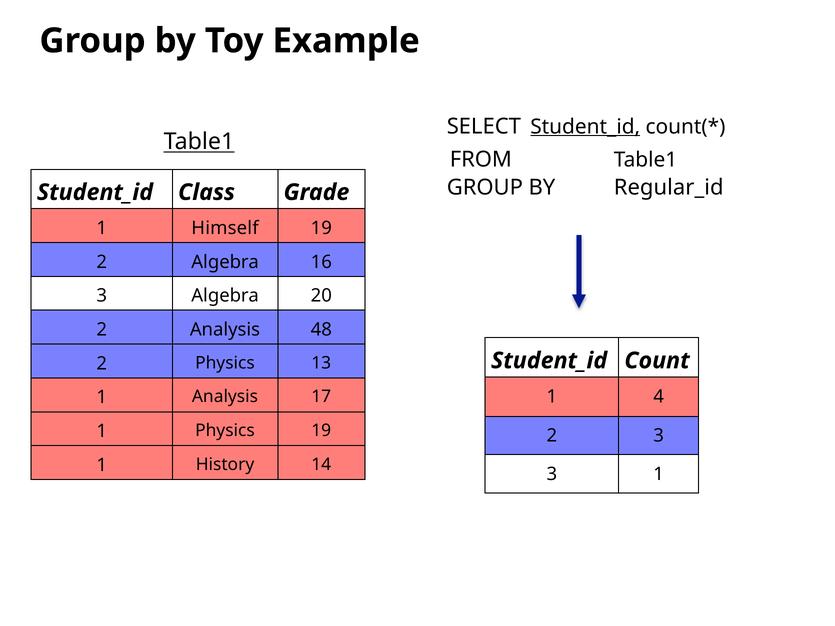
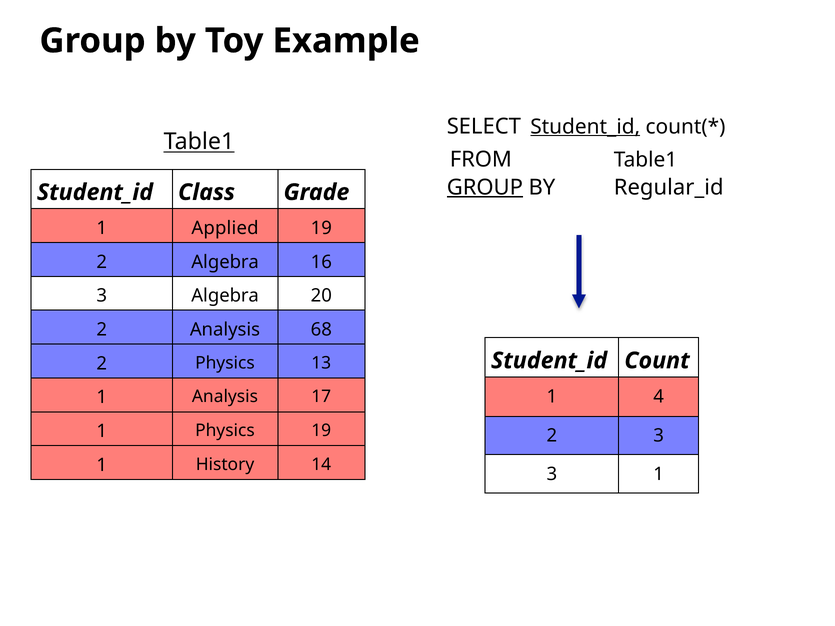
GROUP underline: none -> present (485, 188)
Himself: Himself -> Applied (225, 228)
48: 48 -> 68 (321, 330)
